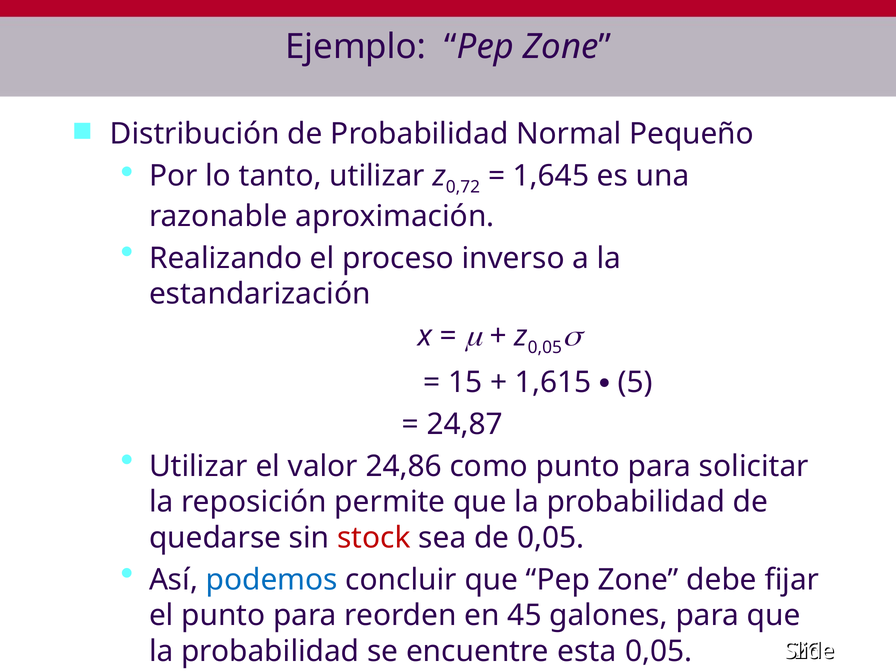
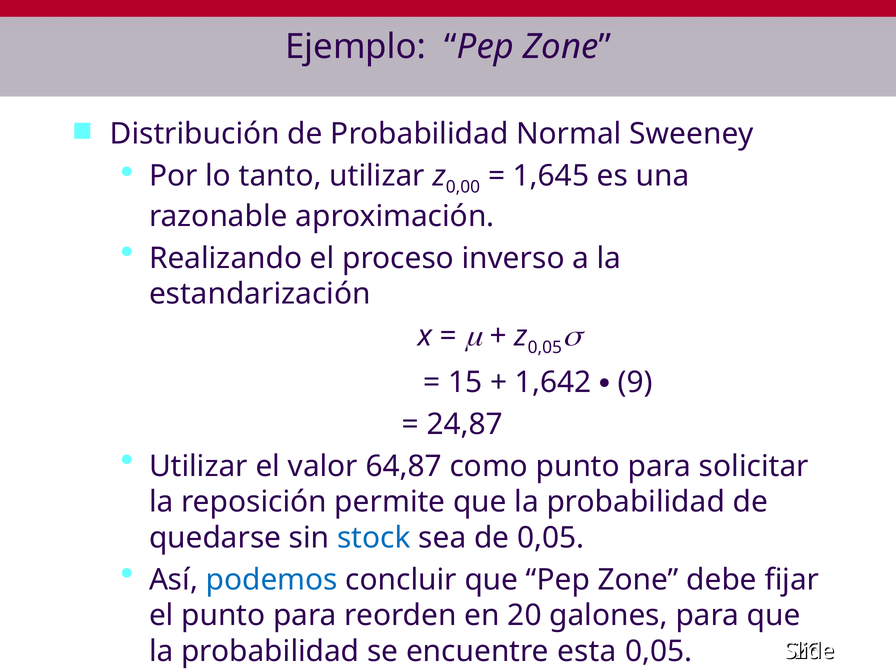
Pequeño: Pequeño -> Sweeney (692, 134)
0,72: 0,72 -> 0,00 (463, 187)
1,615: 1,615 -> 1,642 (553, 383)
5: 5 -> 9 (635, 383)
24,86: 24,86 -> 64,87 (404, 466)
stock colour: red -> blue (374, 538)
45: 45 -> 20 (524, 616)
